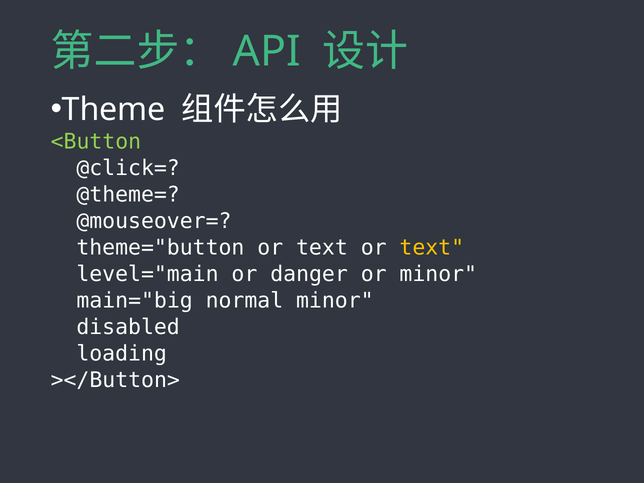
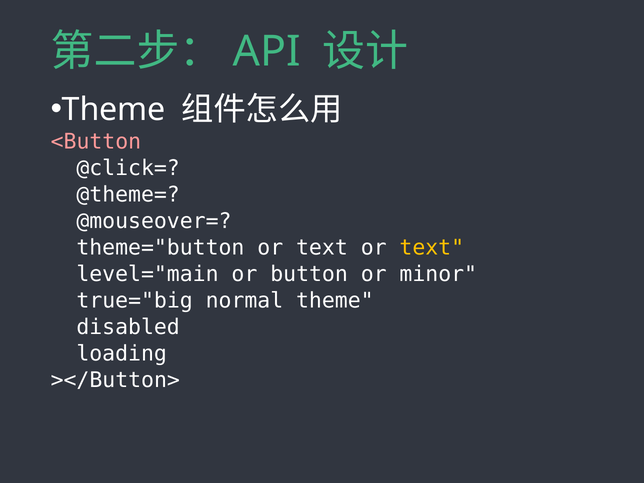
<Button colour: light green -> pink (96, 142)
danger: danger -> button (309, 274)
main="big: main="big -> true="big (135, 301)
normal minor: minor -> theme (335, 301)
